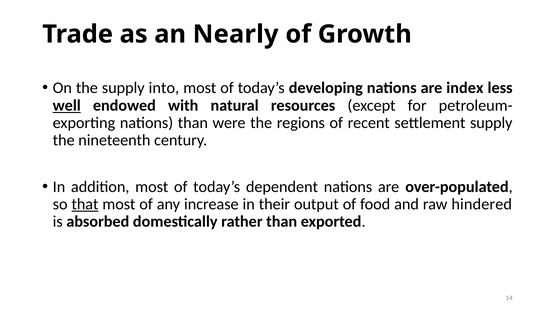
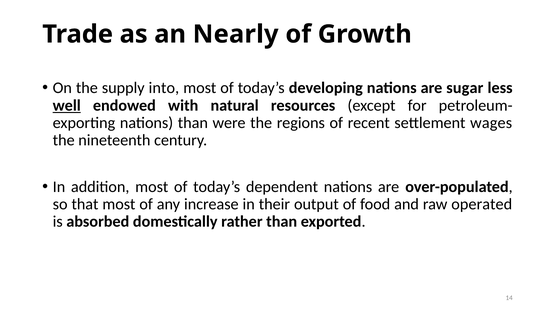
index: index -> sugar (465, 88)
settlement supply: supply -> wages (491, 123)
that underline: present -> none (85, 204)
hindered: hindered -> operated (482, 204)
